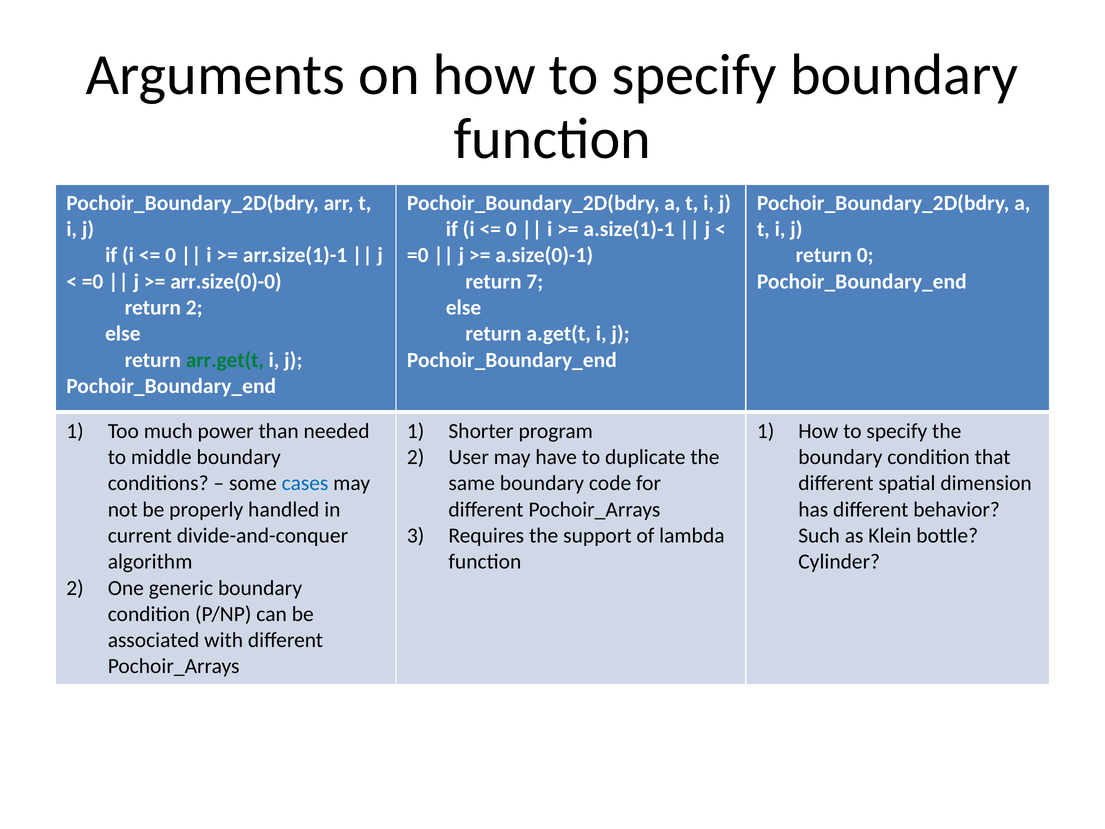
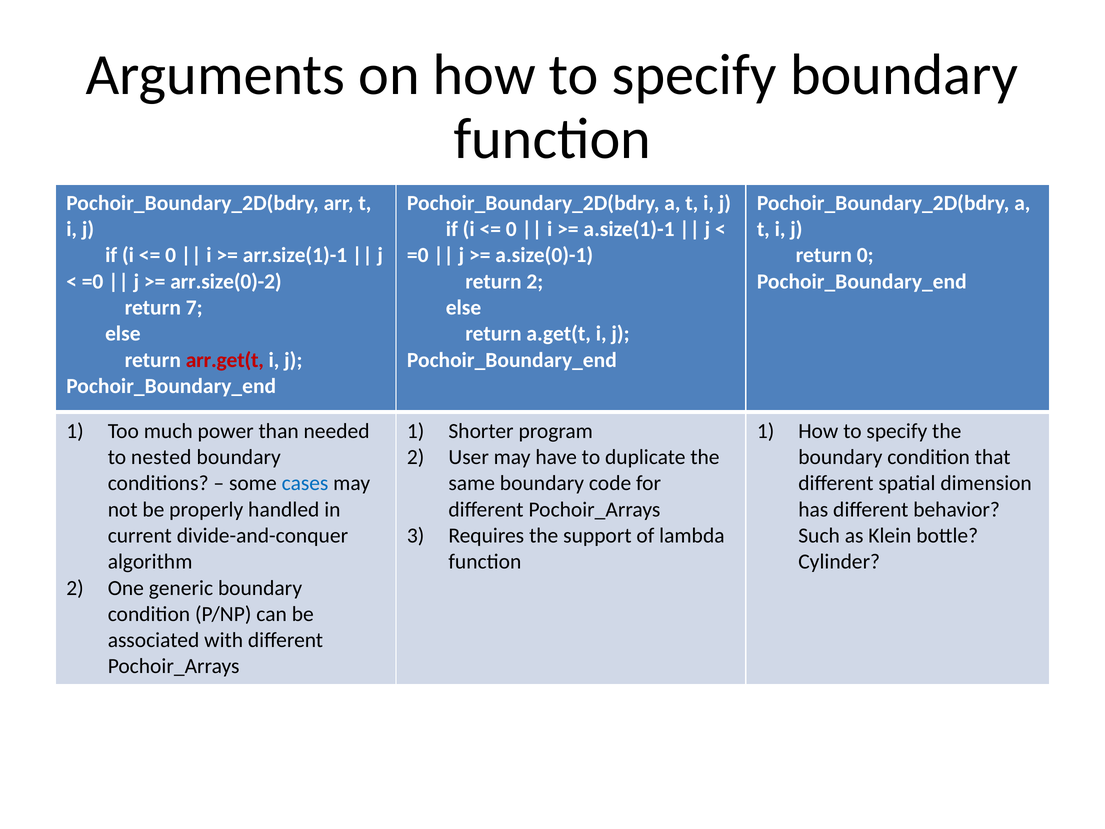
arr.size(0)-0: arr.size(0)-0 -> arr.size(0)-2 (226, 281)
return 7: 7 -> 2 (535, 281)
return 2: 2 -> 7 (194, 308)
arr.get(t colour: green -> red (225, 360)
middle: middle -> nested (161, 457)
